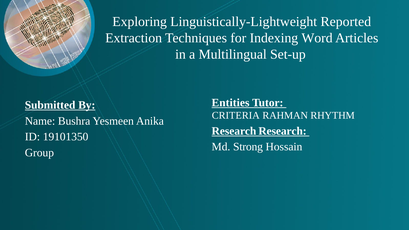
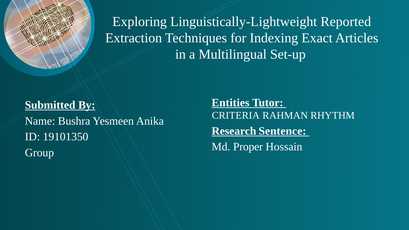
Word: Word -> Exact (317, 38)
Research Research: Research -> Sentence (282, 131)
Strong: Strong -> Proper (248, 147)
